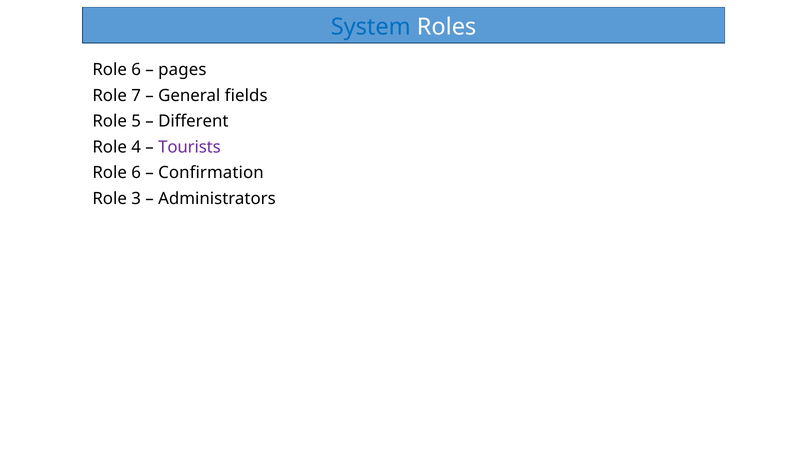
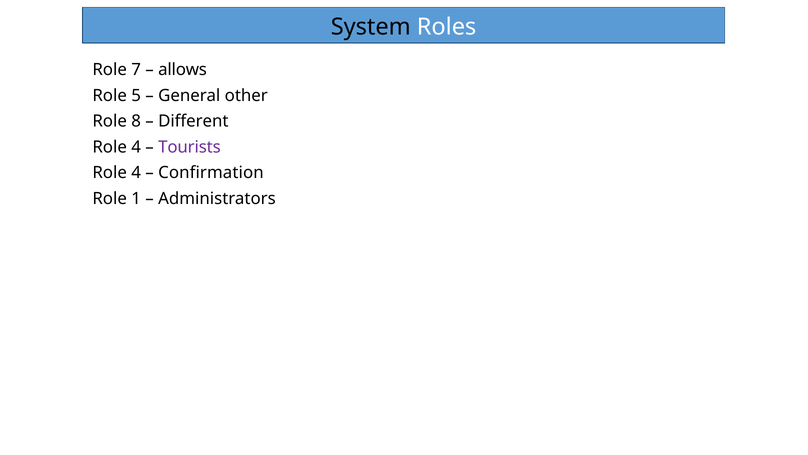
System colour: blue -> black (371, 27)
6: 6 -> 7 (136, 70)
pages: pages -> allows (183, 70)
7: 7 -> 5 (136, 95)
fields: fields -> other (246, 95)
5: 5 -> 8 (136, 121)
6: 6 -> 4 (136, 173)
3: 3 -> 1 (136, 198)
